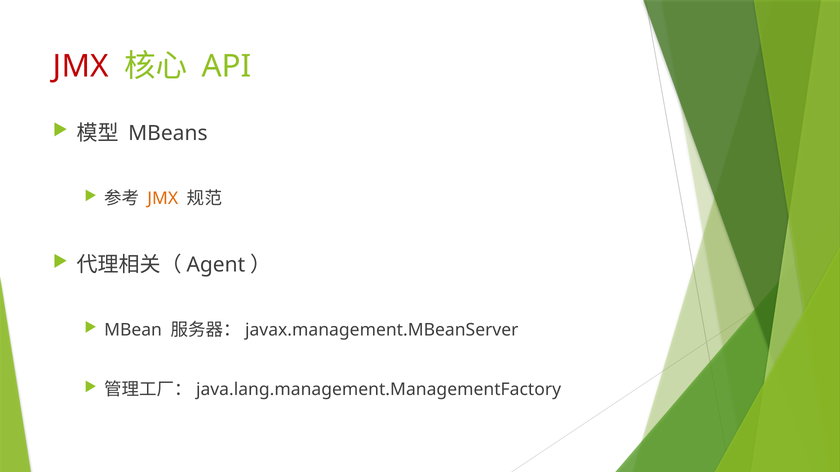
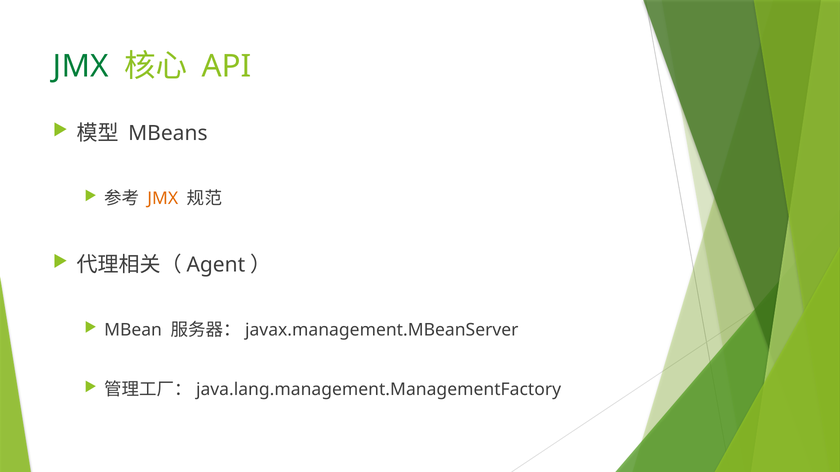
JMX colour: red -> green (81, 66)
